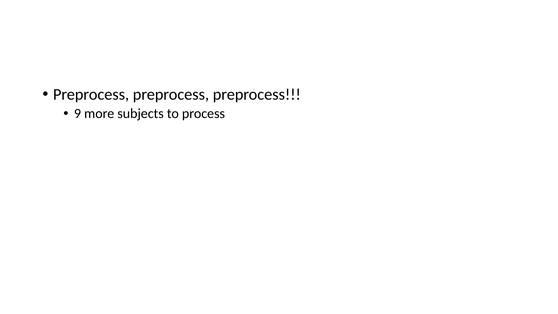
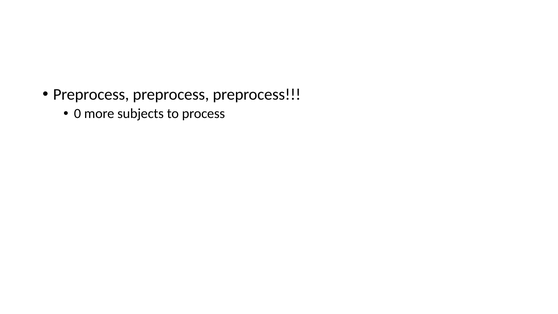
9: 9 -> 0 (77, 114)
